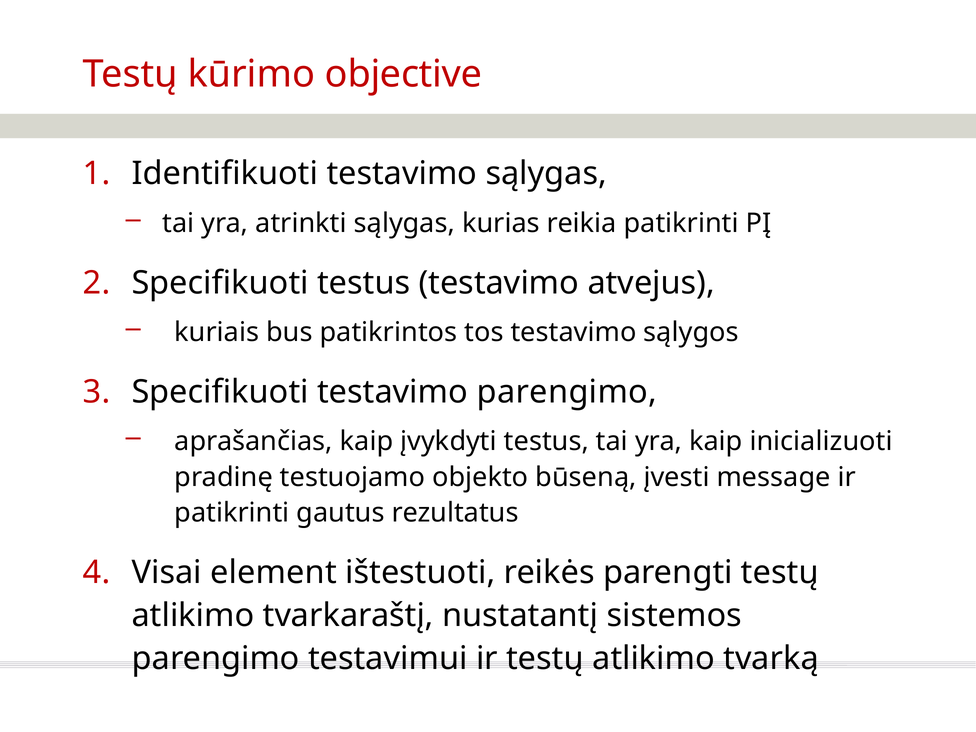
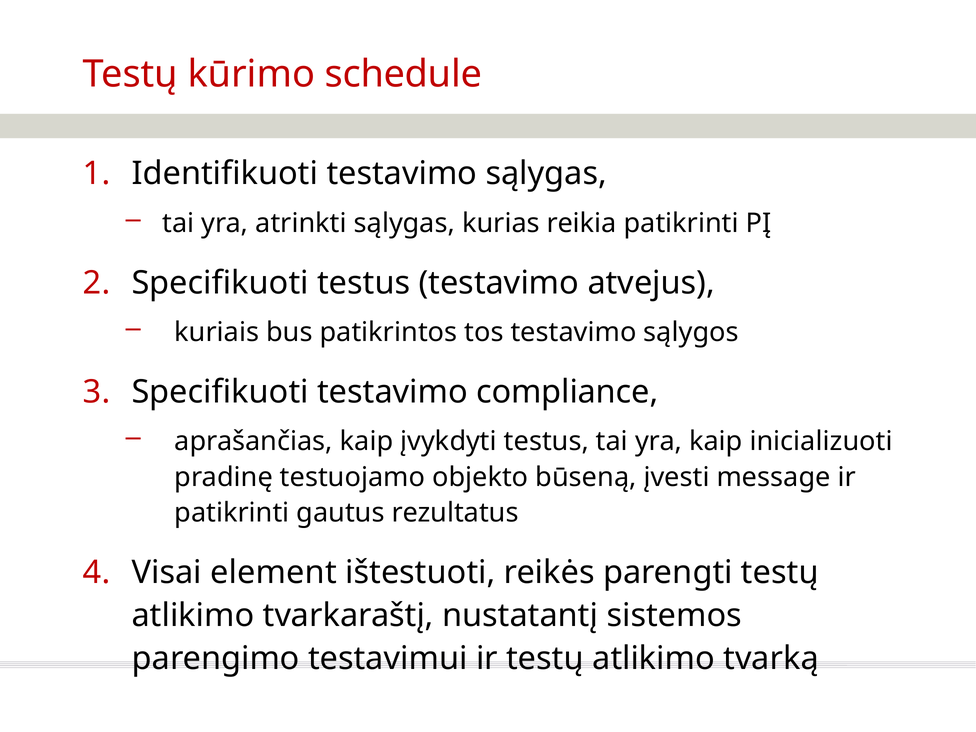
objective: objective -> schedule (403, 74)
testavimo parengimo: parengimo -> compliance (567, 392)
